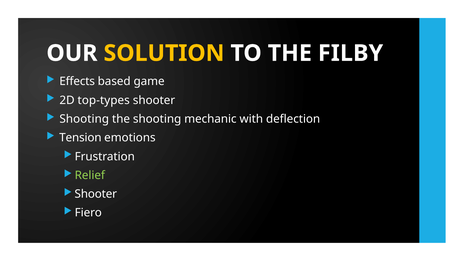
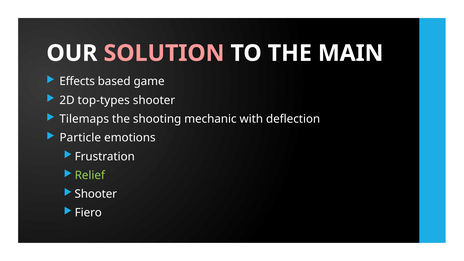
SOLUTION colour: yellow -> pink (164, 53)
FILBY: FILBY -> MAIN (351, 53)
Shooting: Shooting -> Tilemaps (84, 119)
Tension: Tension -> Particle (80, 138)
